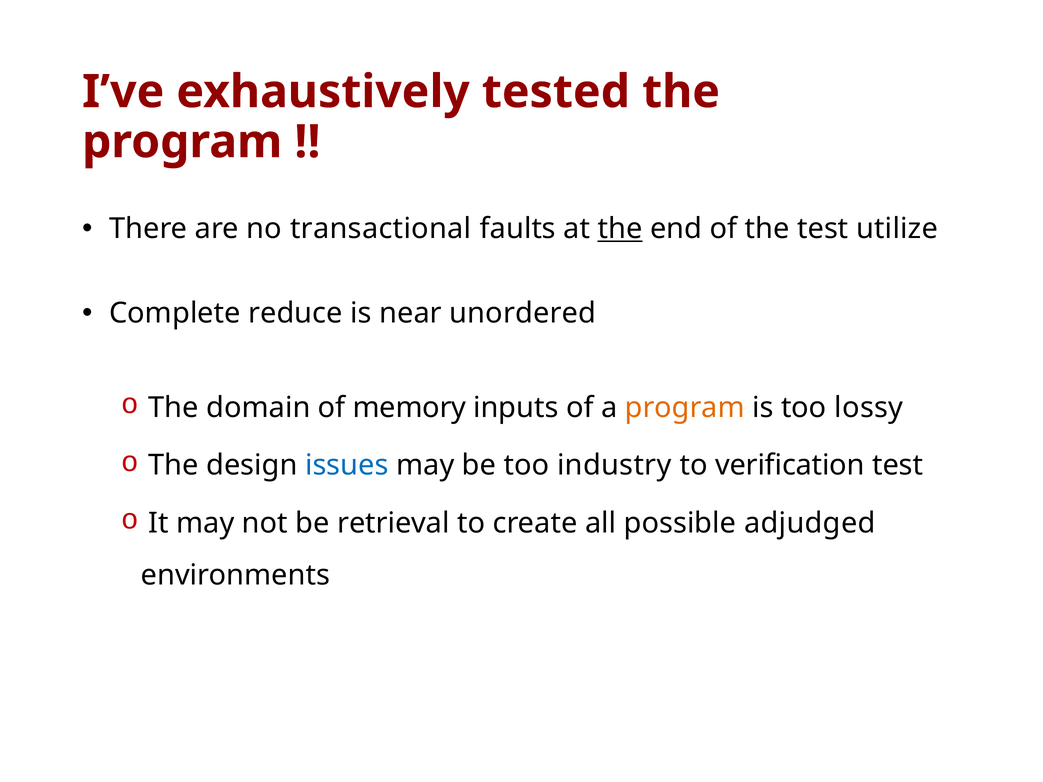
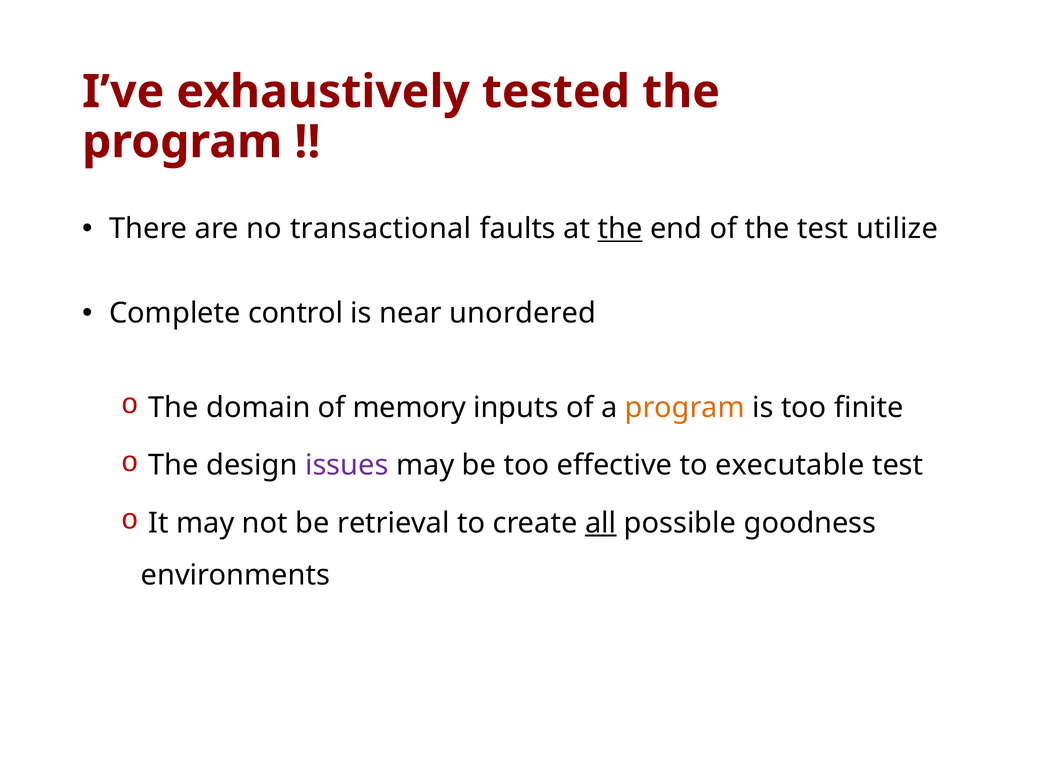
reduce: reduce -> control (296, 313)
lossy: lossy -> finite (869, 408)
issues colour: blue -> purple (347, 466)
industry: industry -> effective (614, 466)
verification: verification -> executable (790, 466)
all underline: none -> present (601, 523)
adjudged: adjudged -> goodness (810, 523)
